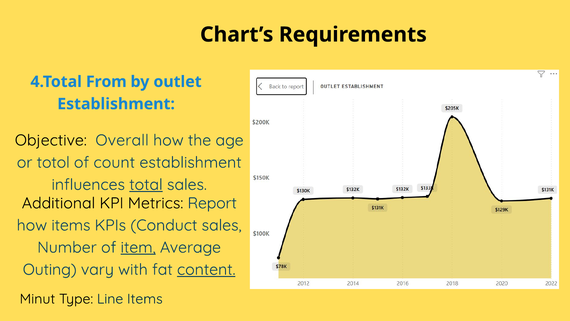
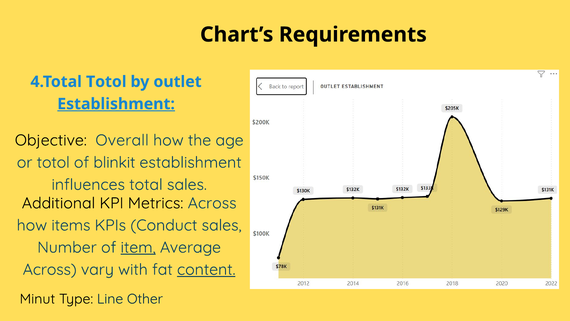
4.Total From: From -> Totol (106, 82)
Establishment underline: none -> present (116, 104)
count: count -> blinkit (114, 162)
total underline: present -> none (146, 184)
Metrics Report: Report -> Across (212, 203)
Outing: Outing -> Across (50, 269)
Line Items: Items -> Other (145, 299)
